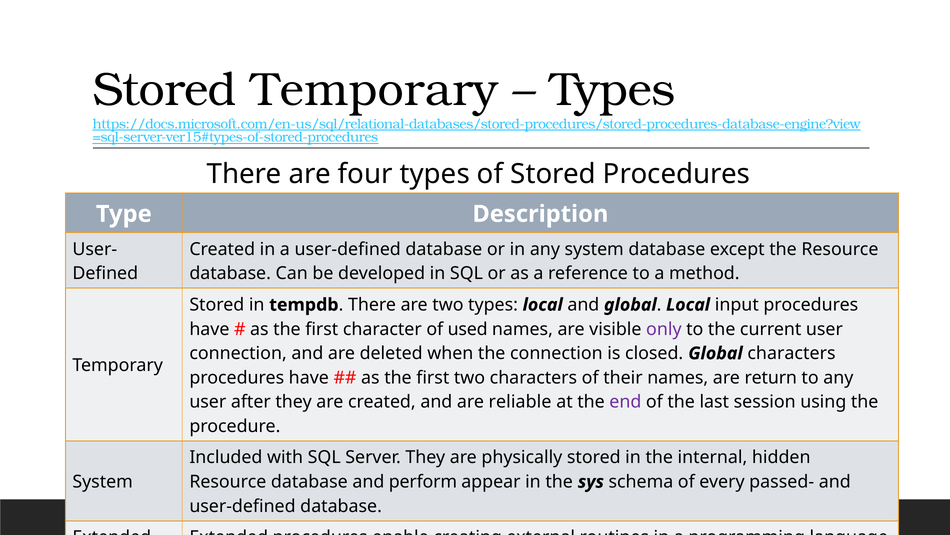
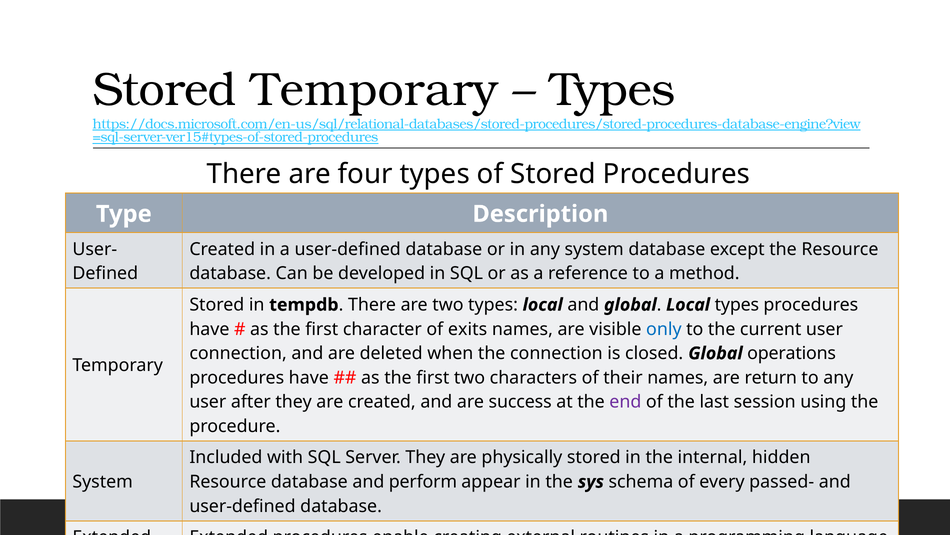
Local input: input -> types (737, 305)
used: used -> exits (468, 329)
only colour: purple -> blue (664, 329)
Global characters: characters -> operations (792, 353)
reliable: reliable -> success (520, 401)
